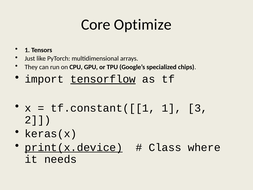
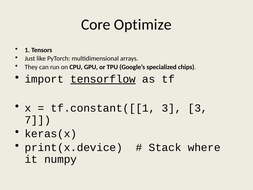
tf.constant([[1 1: 1 -> 3 (172, 108)
2: 2 -> 7 (38, 120)
print(x.device underline: present -> none (74, 147)
Class: Class -> Stack (165, 147)
needs: needs -> numpy (61, 159)
